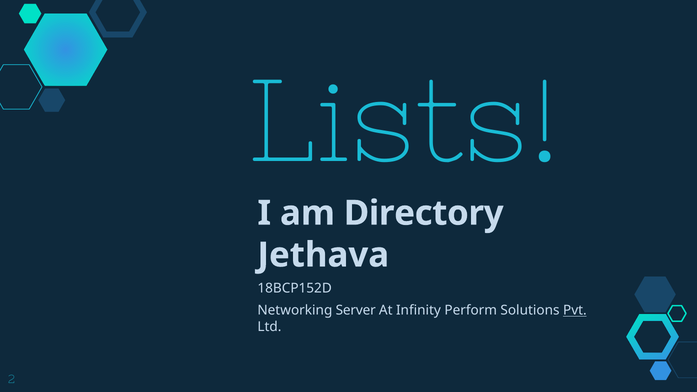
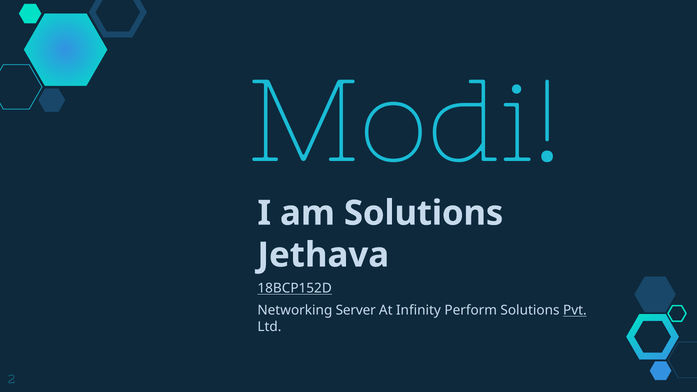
Lists: Lists -> Modi (405, 123)
am Directory: Directory -> Solutions (424, 213)
18BCP152D underline: none -> present (295, 288)
